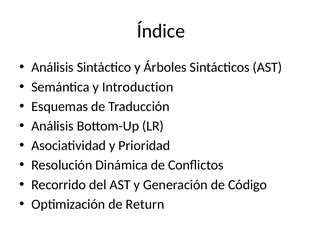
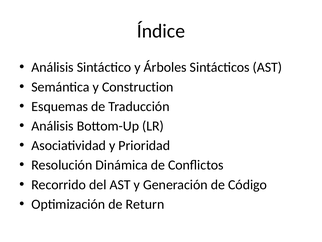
Introduction: Introduction -> Construction (138, 87)
